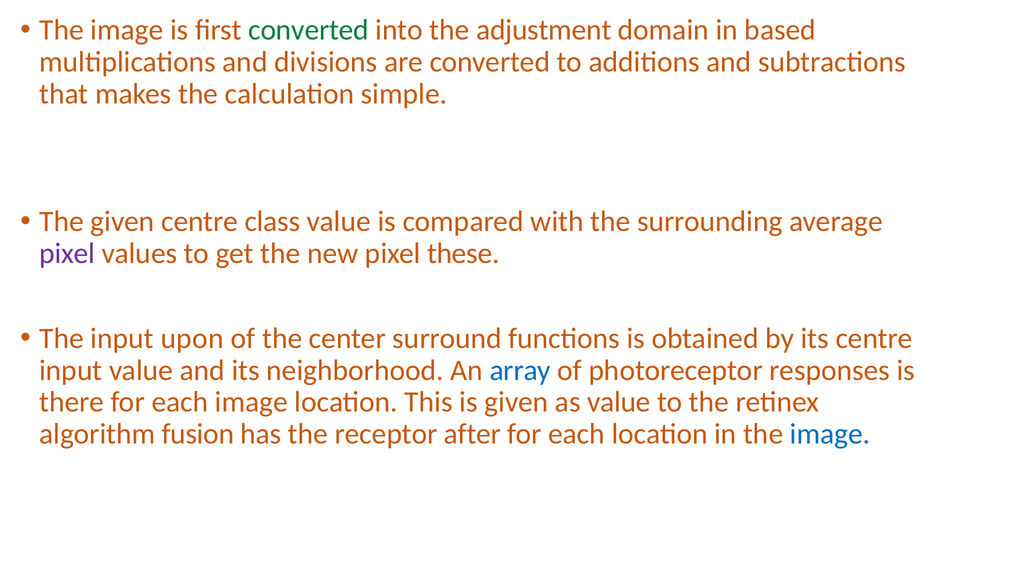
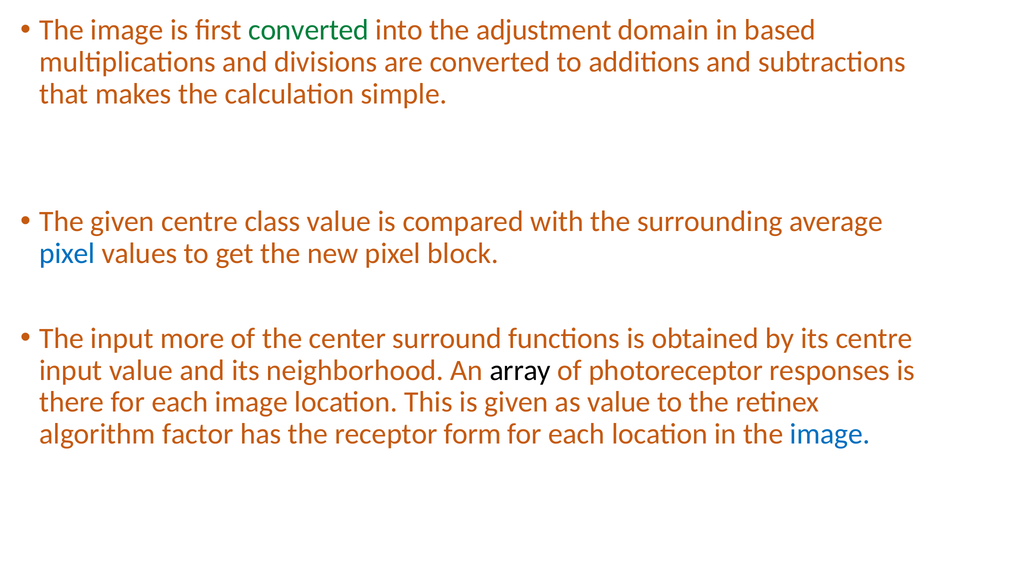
pixel colour: purple -> blue (67, 254)
these: these -> block (463, 254)
upon: upon -> more (192, 339)
array colour: blue -> black (520, 371)
fusion: fusion -> factor (198, 434)
after: after -> form (472, 434)
